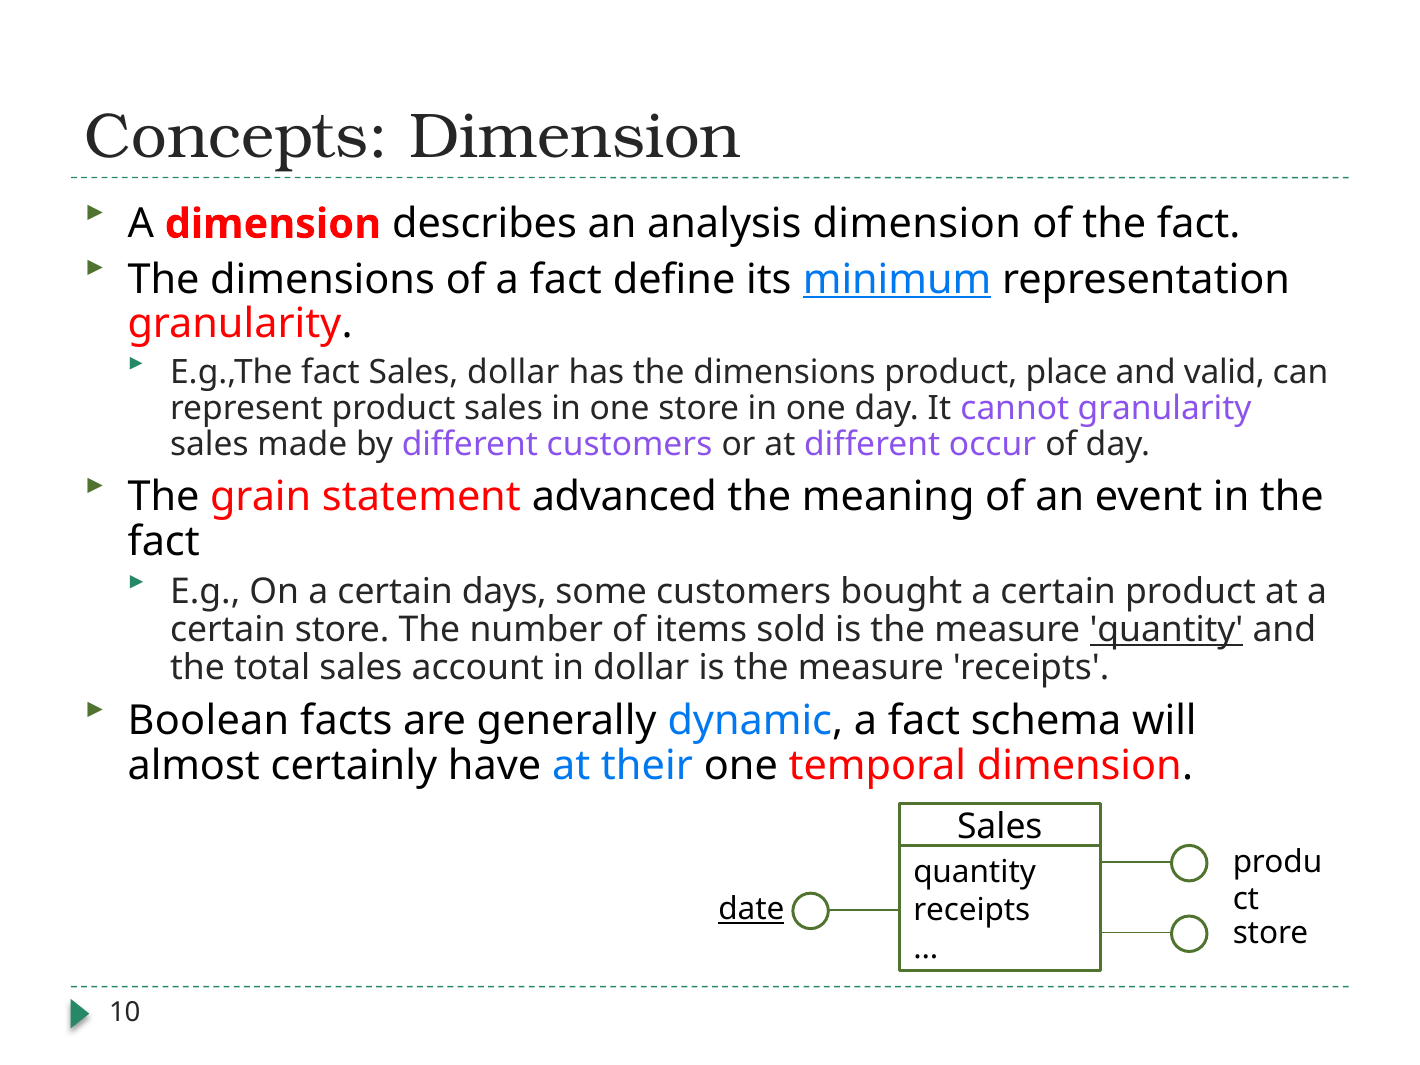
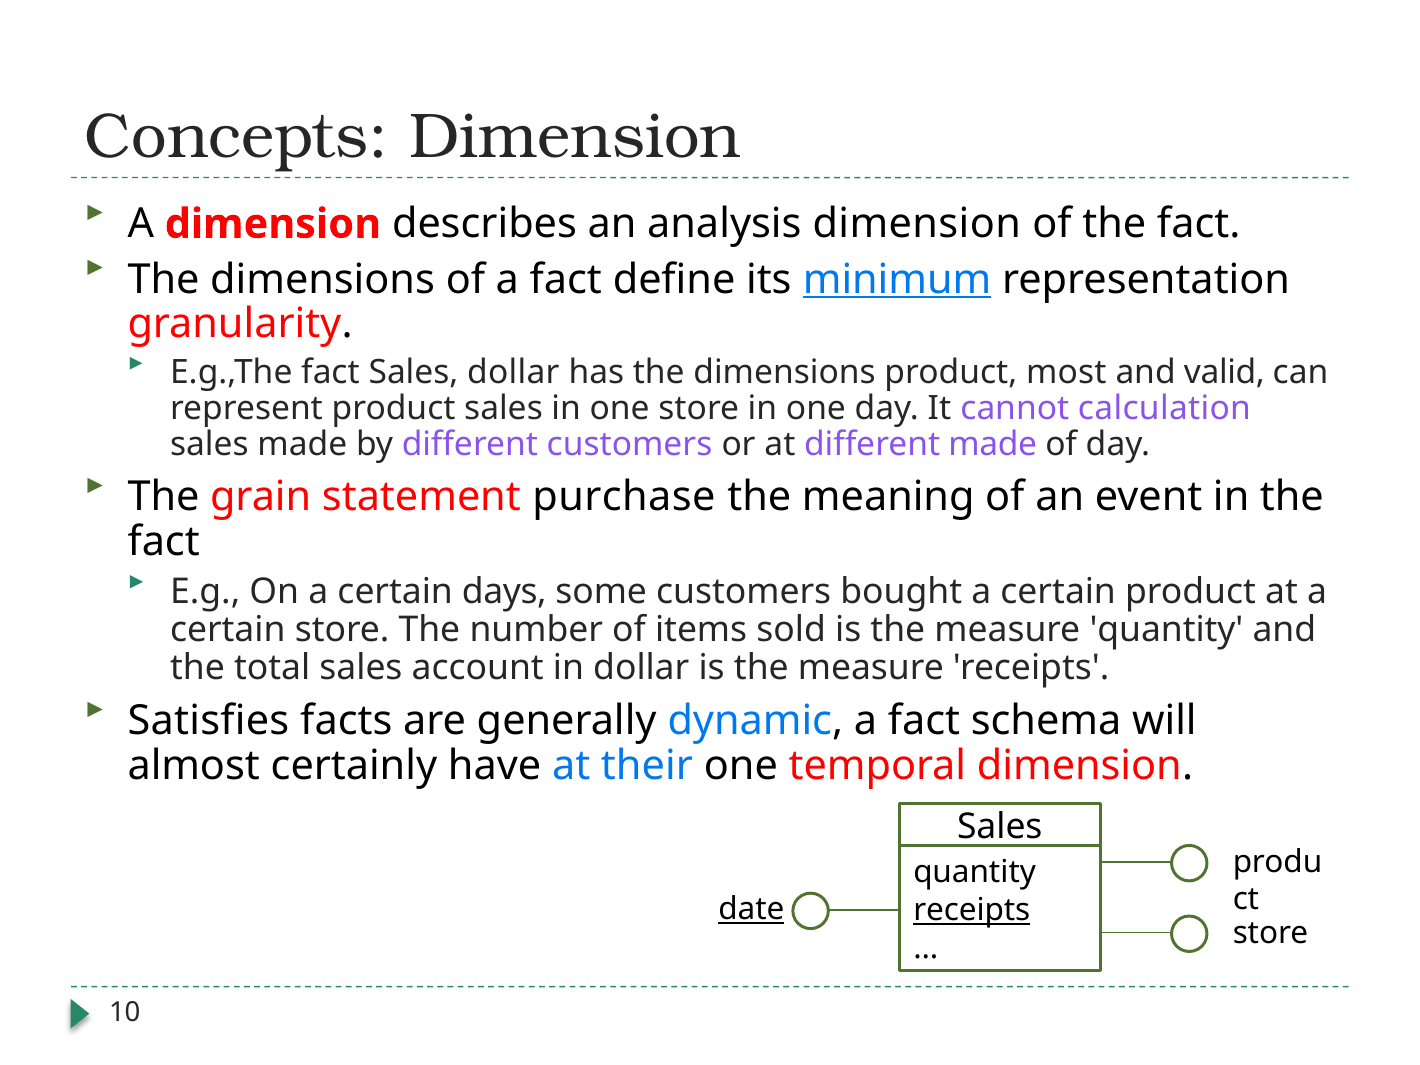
place: place -> most (1066, 372)
cannot granularity: granularity -> calculation (1164, 409)
different occur: occur -> made (993, 445)
advanced: advanced -> purchase (624, 497)
quantity underline: present -> none (1166, 630)
Boolean: Boolean -> Satisfies (208, 721)
receipts underline: none -> present (972, 910)
